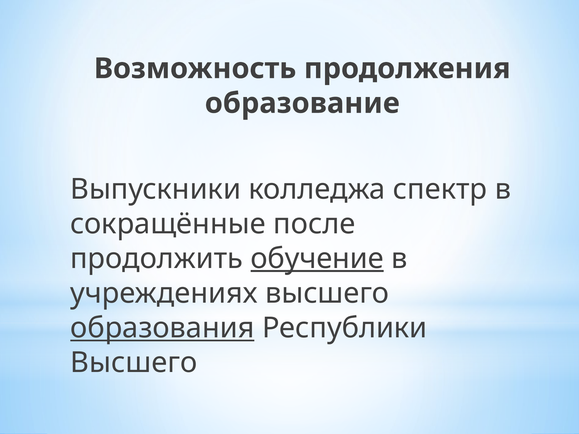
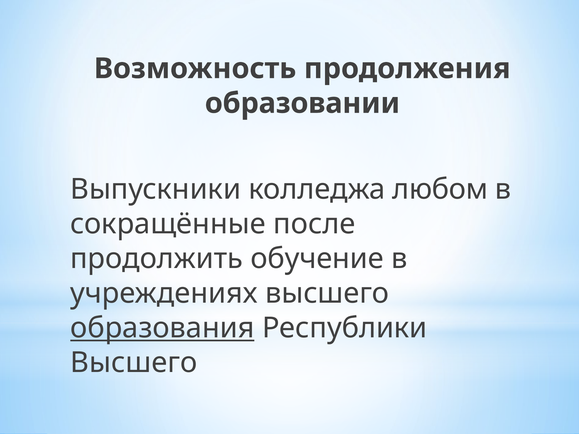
образование: образование -> образовании (302, 103)
спектр: спектр -> любом (440, 189)
обучение underline: present -> none (317, 259)
